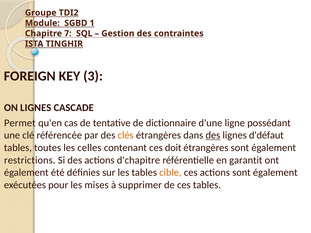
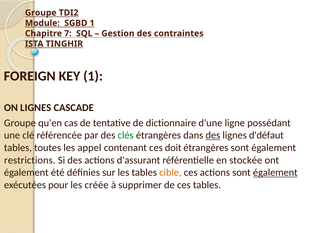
KEY 3: 3 -> 1 (93, 76)
Permet: Permet -> Groupe (20, 123)
clés colour: orange -> green (126, 135)
celles: celles -> appel (89, 148)
d'chapitre: d'chapitre -> d'assurant (139, 160)
garantit: garantit -> stockée (246, 160)
également underline: none -> present (275, 173)
mises: mises -> créée (97, 185)
